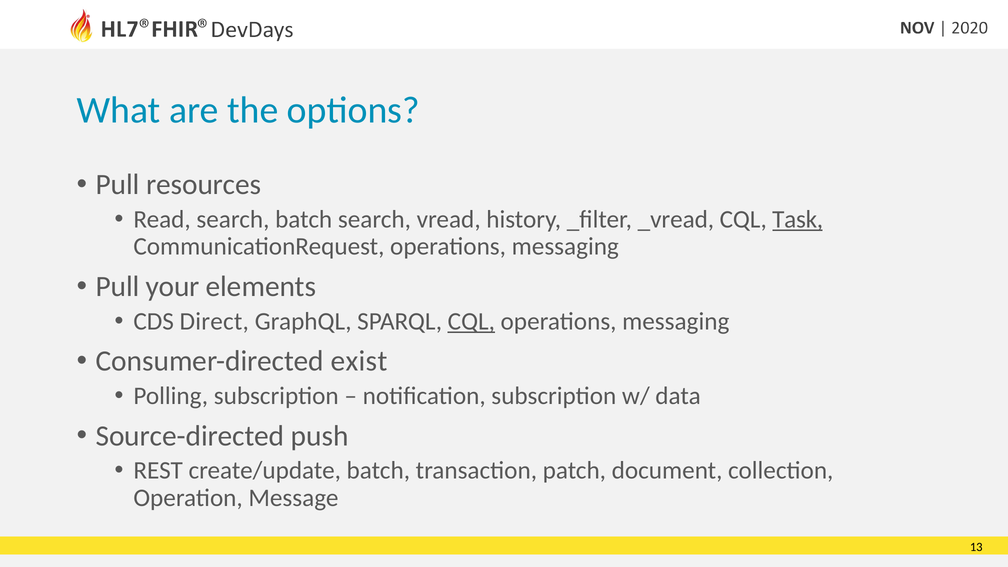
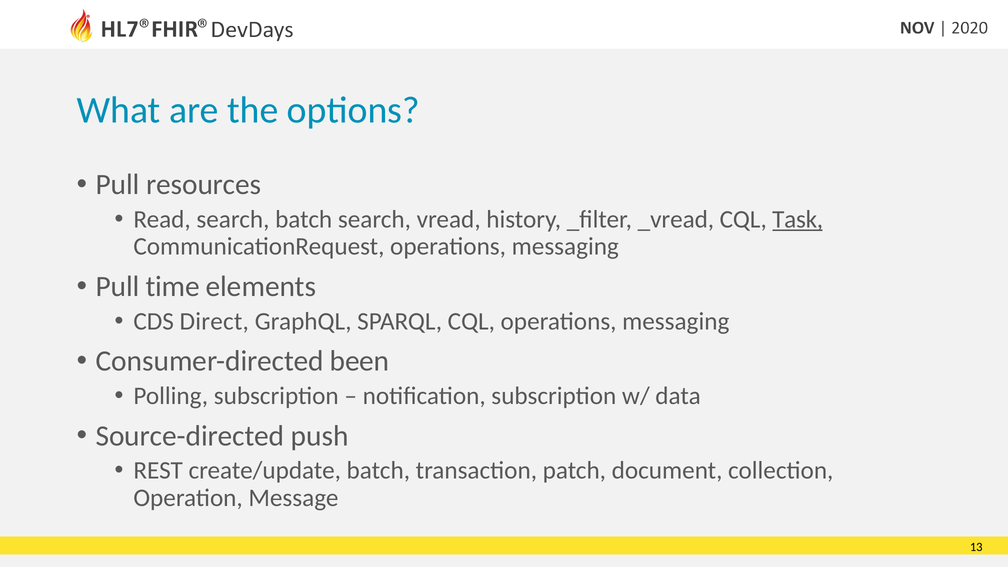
your: your -> time (173, 286)
CQL underline: present -> none (471, 321)
exist: exist -> been (359, 361)
